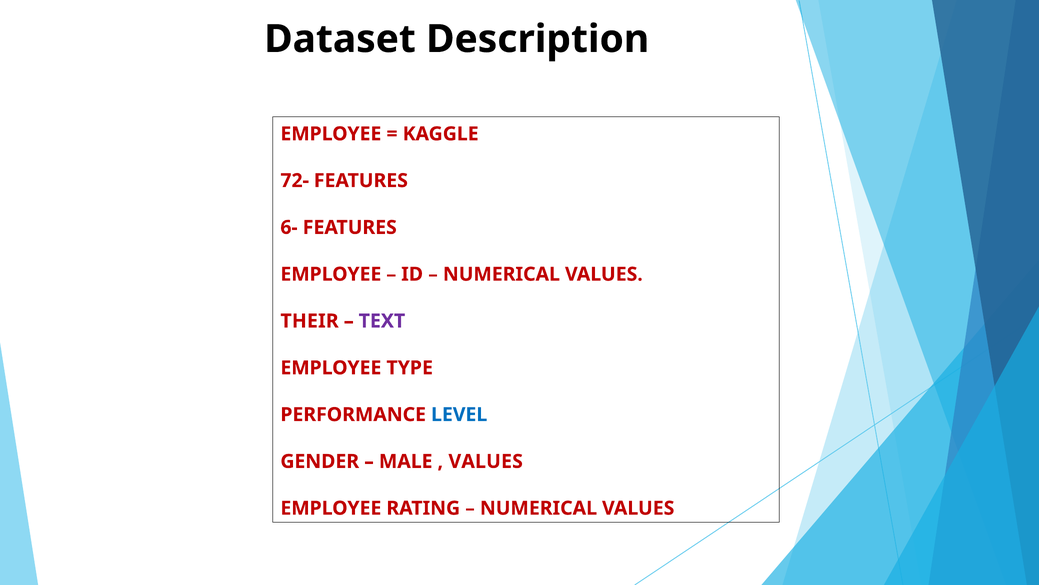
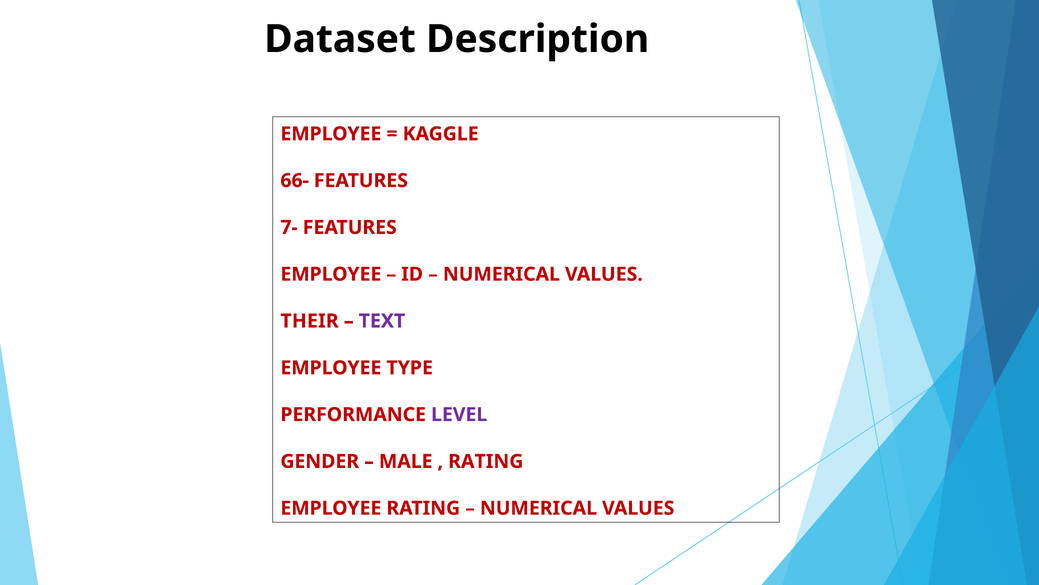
72-: 72- -> 66- (295, 180)
6-: 6- -> 7- (289, 227)
LEVEL colour: blue -> purple (459, 414)
VALUES: VALUES -> RATING (486, 461)
